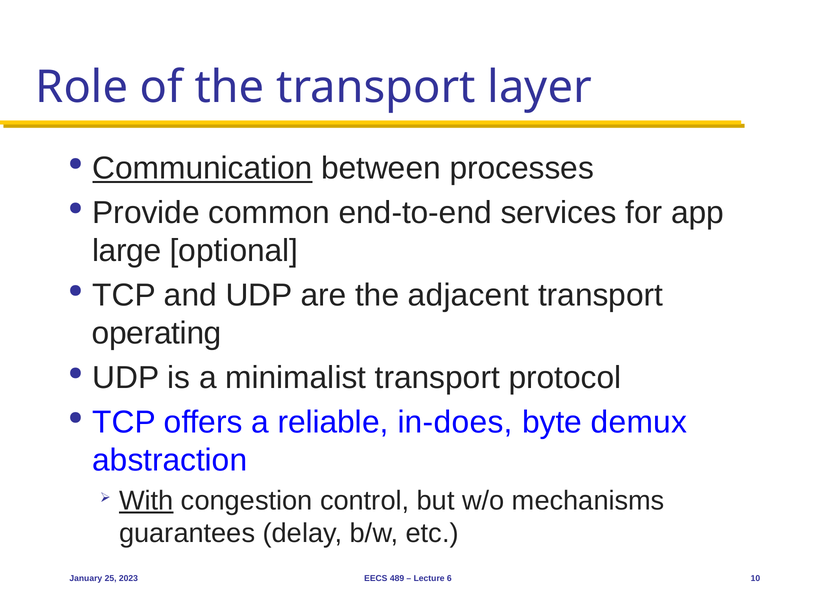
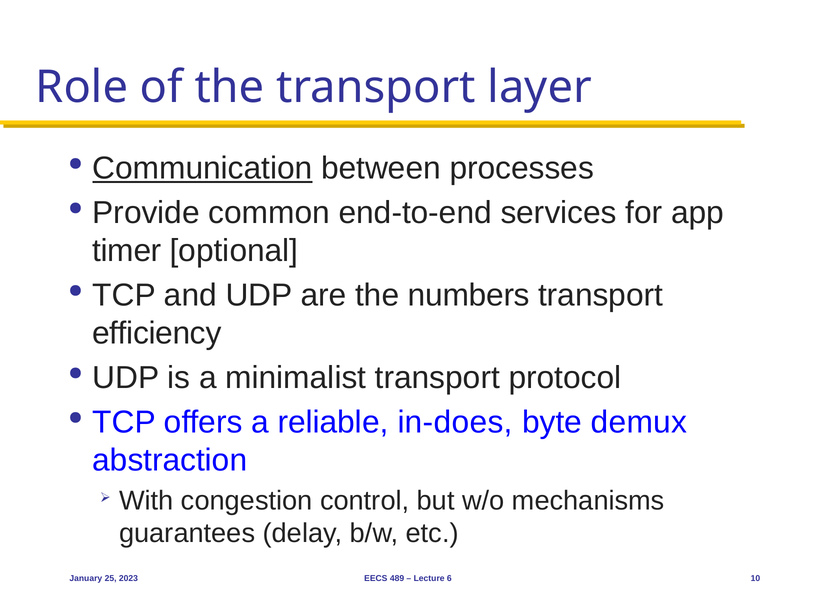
large: large -> timer (127, 251)
adjacent: adjacent -> numbers (469, 295)
operating: operating -> efficiency (157, 333)
With underline: present -> none (146, 501)
